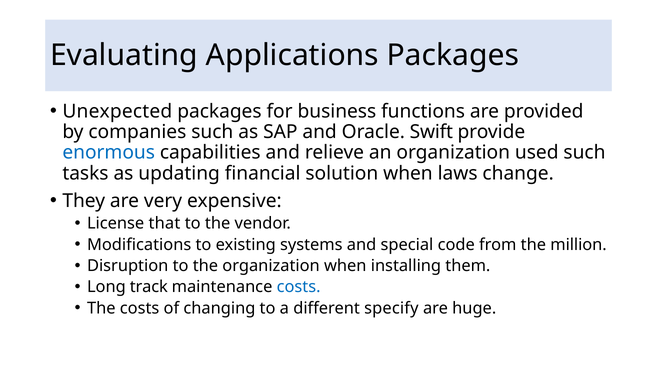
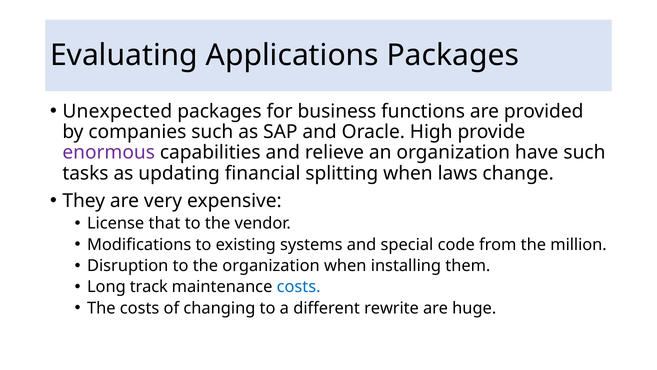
Swift: Swift -> High (431, 132)
enormous colour: blue -> purple (109, 152)
used: used -> have (537, 152)
solution: solution -> splitting (342, 173)
specify: specify -> rewrite (391, 308)
